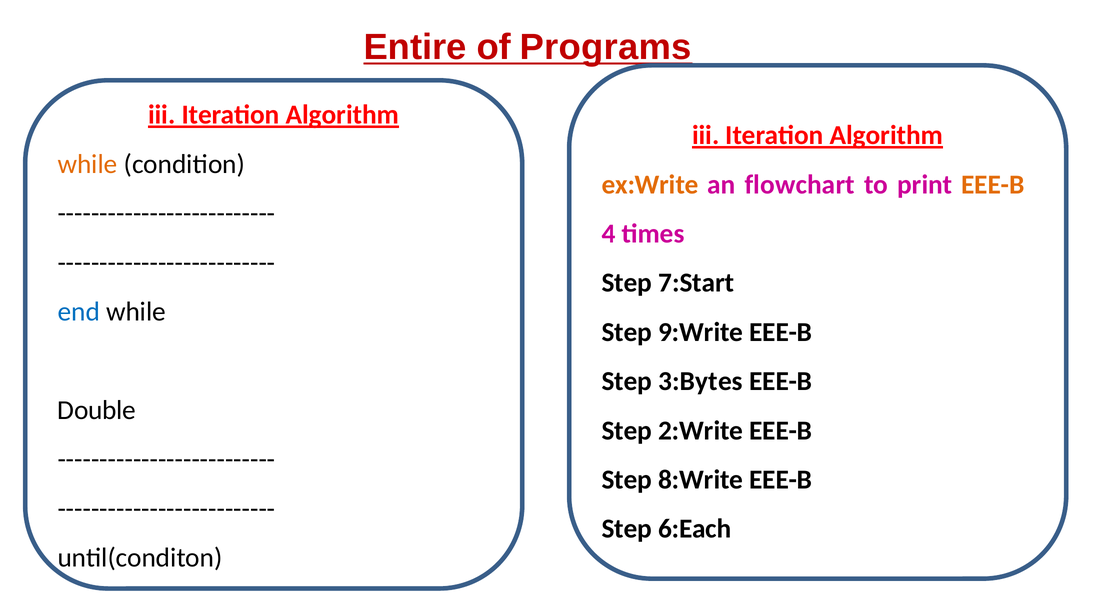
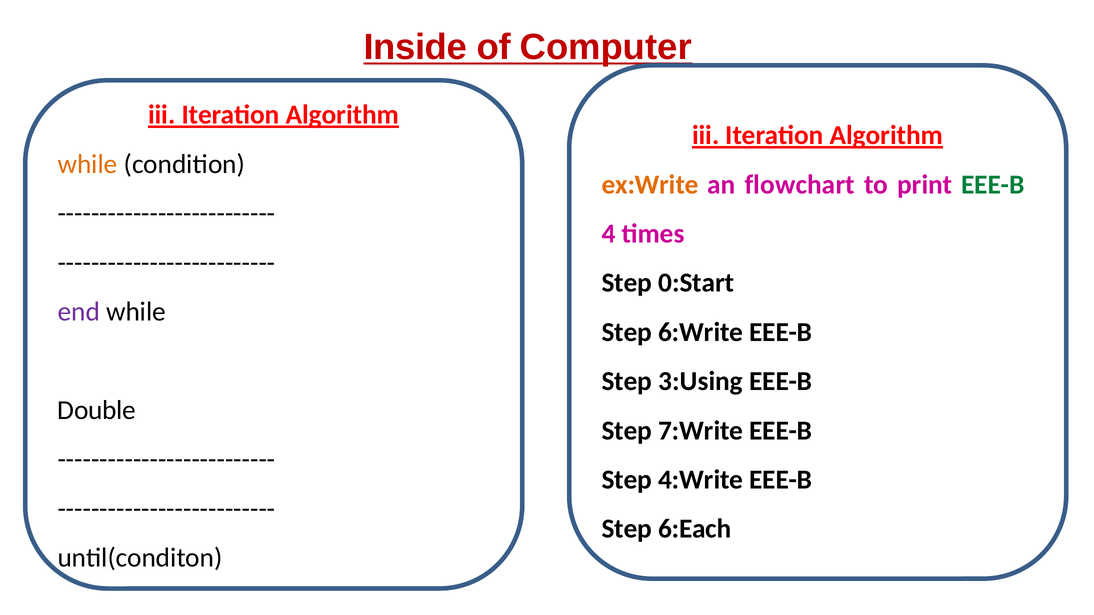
Entire: Entire -> Inside (415, 47)
Programs: Programs -> Computer (606, 47)
EEE-B colour: orange -> green (993, 185)
7:Start: 7:Start -> 0:Start (696, 283)
end colour: blue -> purple (79, 312)
9:Write: 9:Write -> 6:Write (701, 332)
3:Bytes: 3:Bytes -> 3:Using (701, 382)
2:Write: 2:Write -> 7:Write (701, 431)
8:Write: 8:Write -> 4:Write (701, 480)
